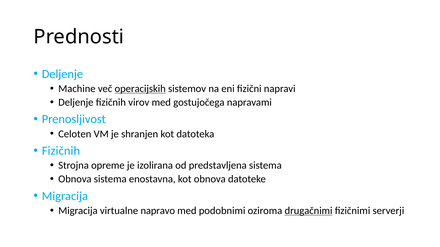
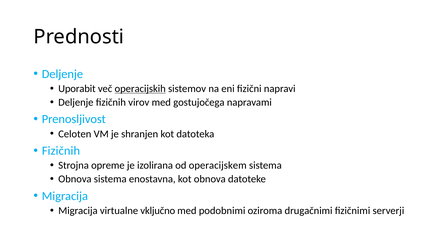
Machine: Machine -> Uporabit (77, 89)
predstavljena: predstavljena -> operacijskem (218, 166)
napravo: napravo -> vključno (158, 211)
drugačnimi underline: present -> none (309, 211)
